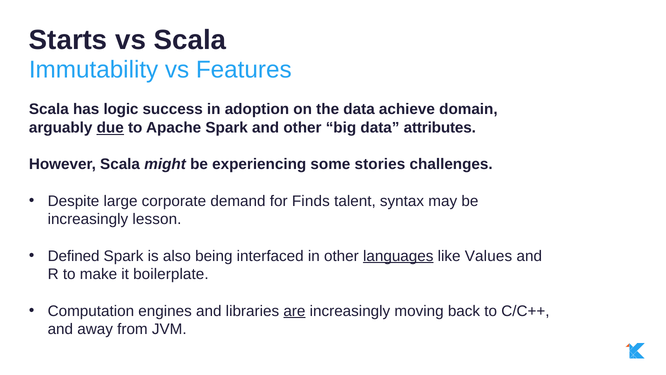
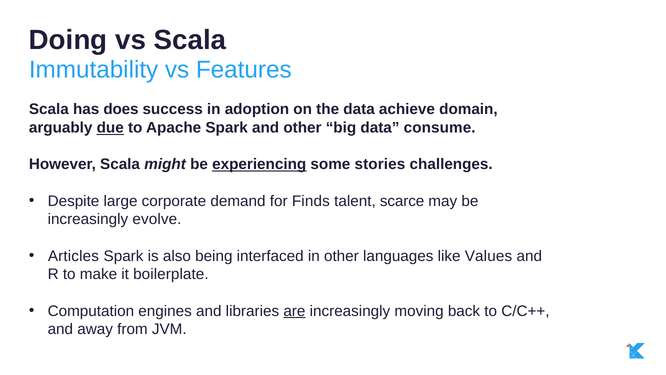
Starts: Starts -> Doing (68, 40)
logic: logic -> does (121, 109)
attributes: attributes -> consume (440, 128)
experiencing underline: none -> present (259, 164)
syntax: syntax -> scarce (402, 201)
lesson: lesson -> evolve (157, 219)
Defined: Defined -> Articles (73, 256)
languages underline: present -> none (398, 256)
